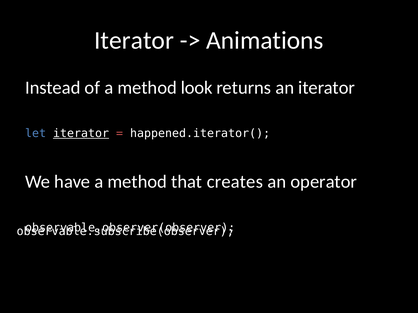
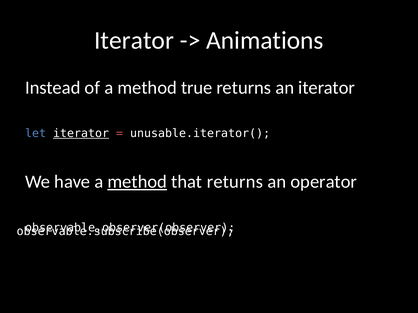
look: look -> true (197, 88)
happened.iterator(: happened.iterator( -> unusable.iterator( (200, 134)
method underline: none -> present (137, 182)
that creates: creates -> returns (235, 182)
